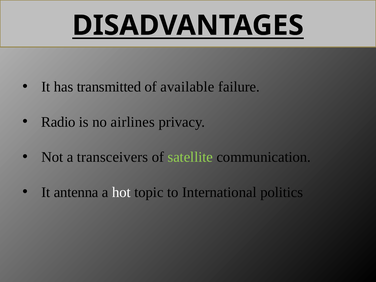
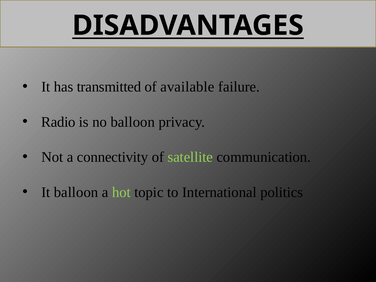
no airlines: airlines -> balloon (133, 122)
transceivers: transceivers -> connectivity (113, 157)
It antenna: antenna -> balloon (76, 192)
hot colour: white -> light green (121, 192)
